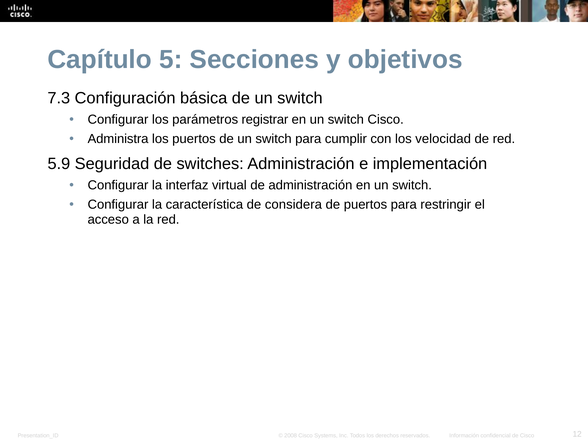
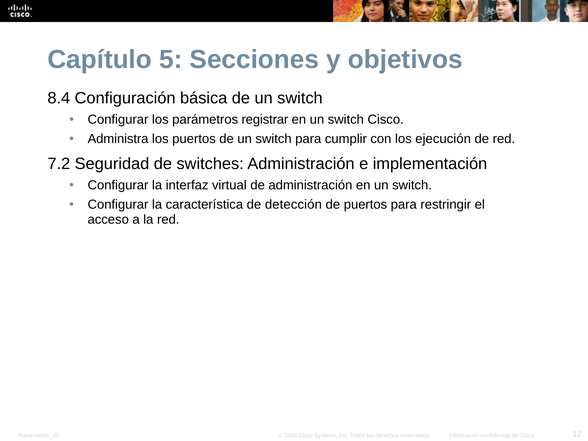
7.3: 7.3 -> 8.4 (59, 98)
velocidad: velocidad -> ejecución (443, 139)
5.9: 5.9 -> 7.2 (59, 164)
considera: considera -> detección (293, 205)
